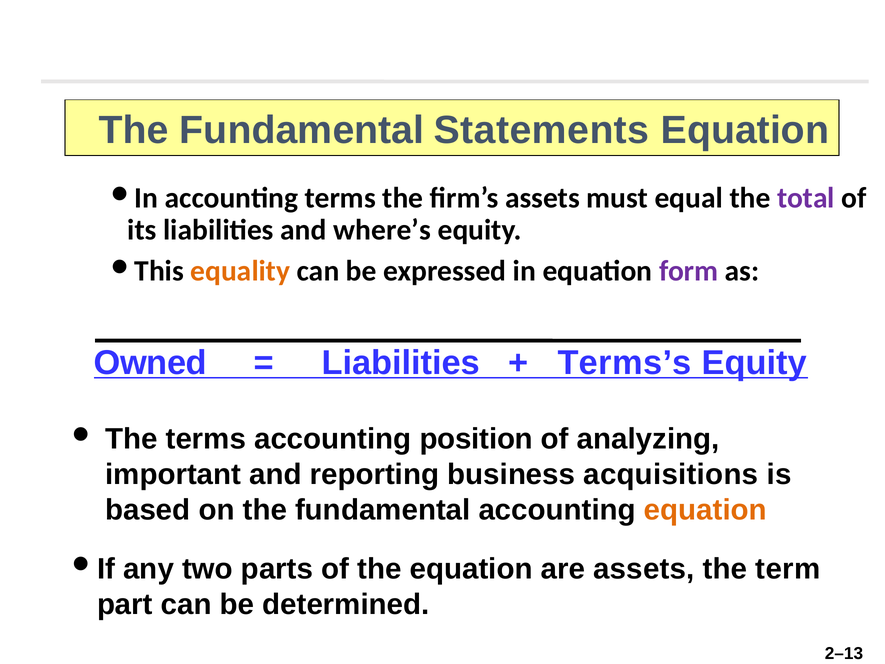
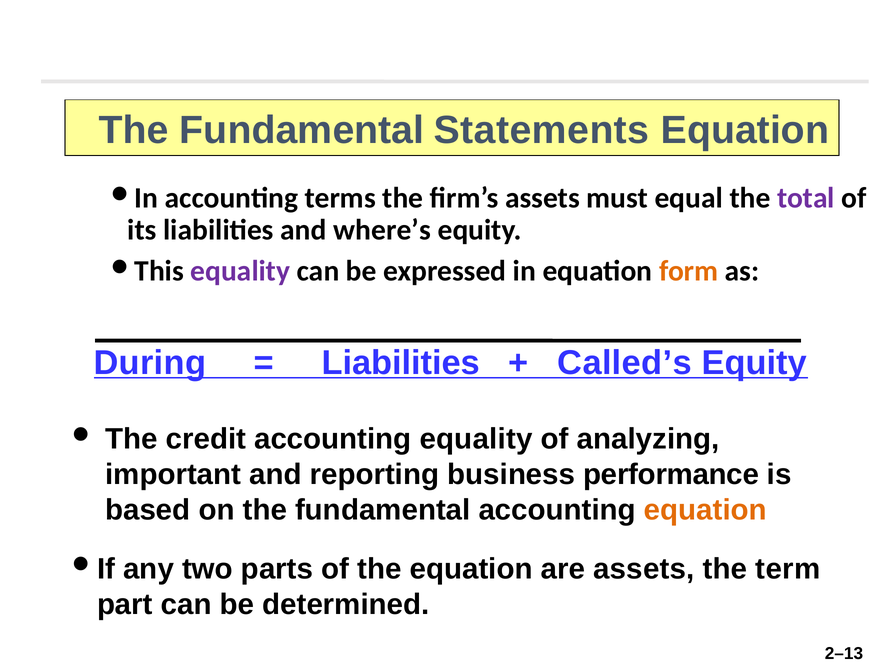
equality colour: orange -> purple (240, 271)
form colour: purple -> orange (689, 271)
Owned: Owned -> During (150, 362)
Terms’s: Terms’s -> Called’s (625, 362)
The terms: terms -> credit (206, 439)
accounting position: position -> equality (476, 439)
acquisitions: acquisitions -> performance (671, 474)
